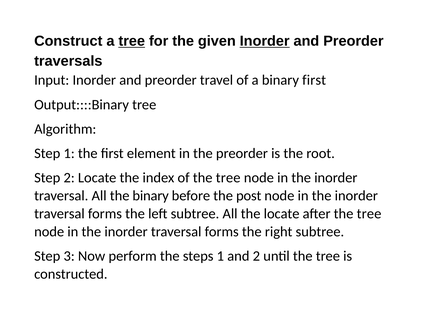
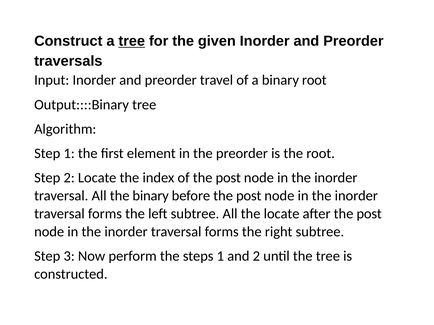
Inorder underline: present -> none (265, 41)
binary first: first -> root (314, 80)
of the tree: tree -> post (228, 178)
after the tree: tree -> post (369, 214)
